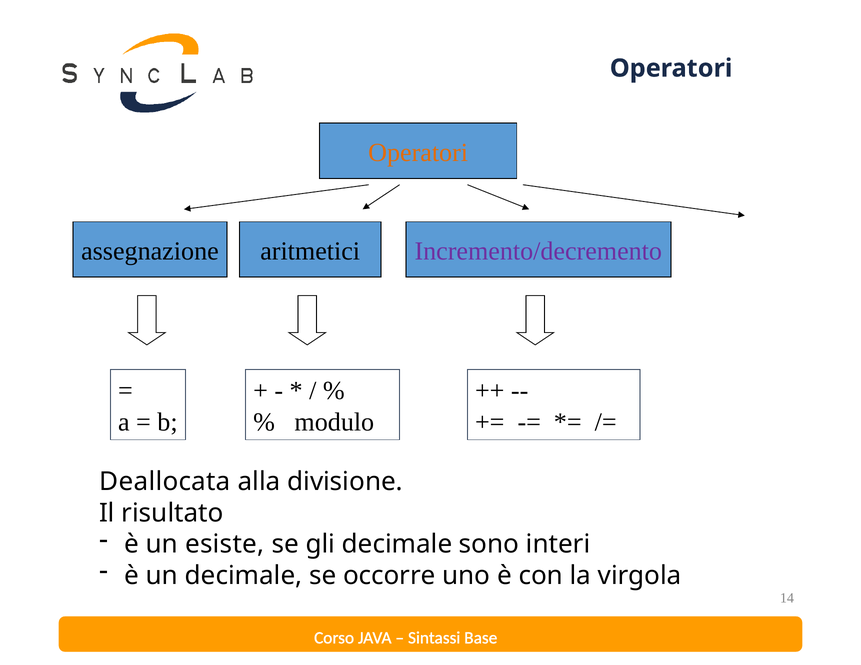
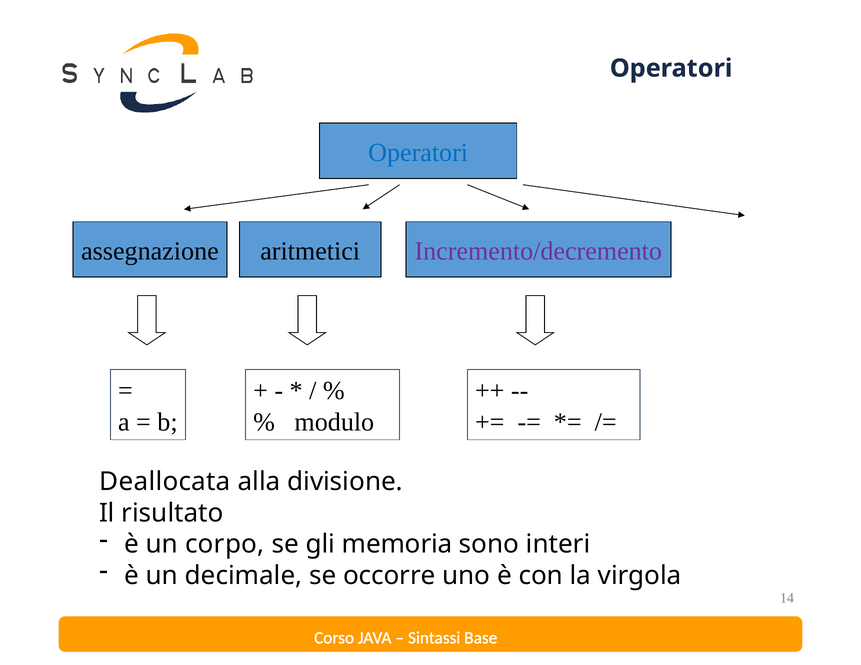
Operatori colour: orange -> blue (418, 153)
esiste: esiste -> corpo (225, 545)
gli decimale: decimale -> memoria (397, 545)
